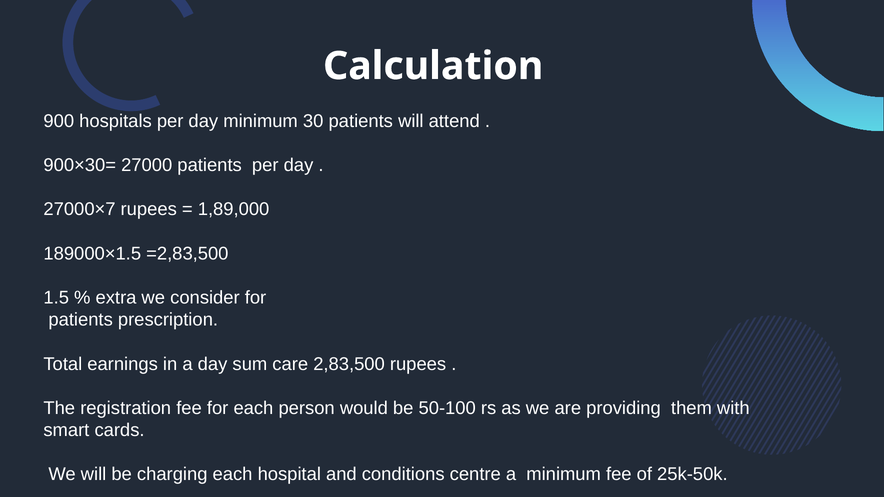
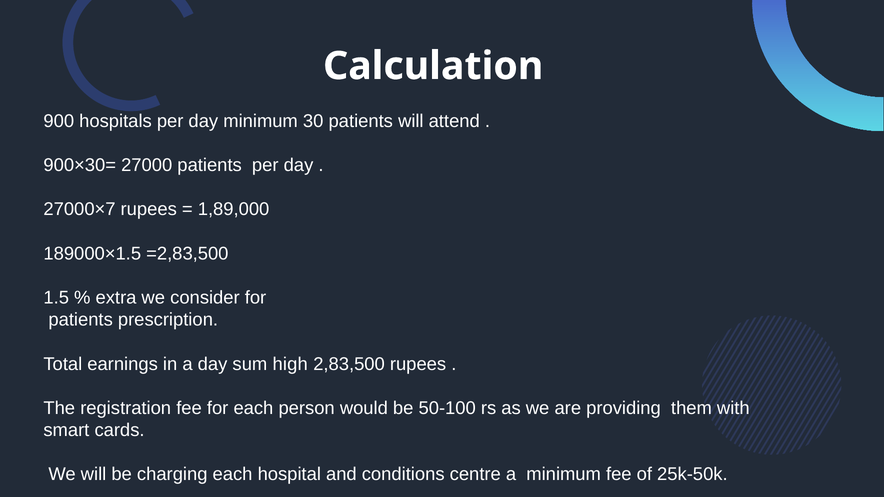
care: care -> high (290, 364)
